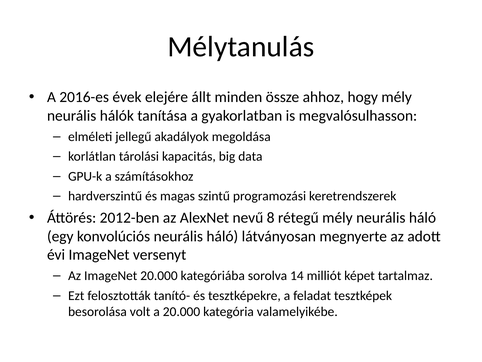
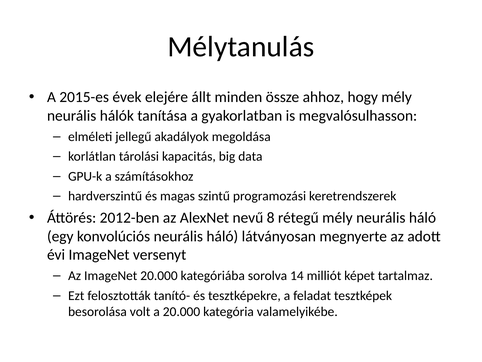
2016-es: 2016-es -> 2015-es (84, 97)
